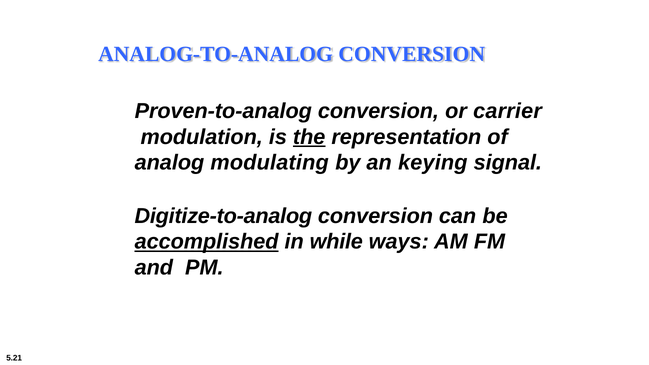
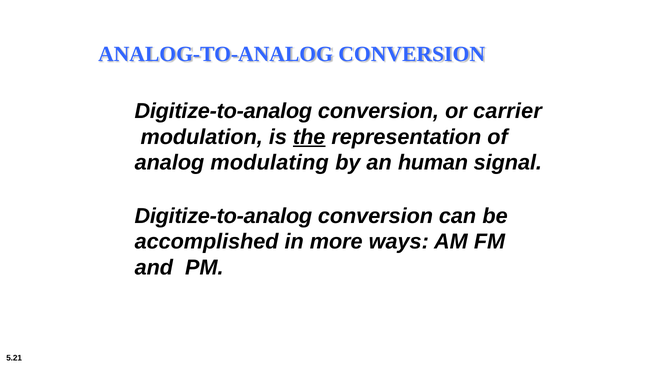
Proven-to-analog: Proven-to-analog -> Digitize-to-analog (223, 111)
keying: keying -> human (433, 163)
accomplished underline: present -> none (207, 242)
while: while -> more (336, 242)
